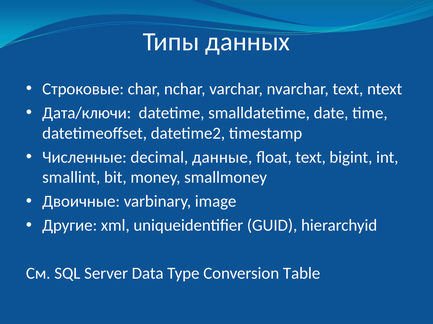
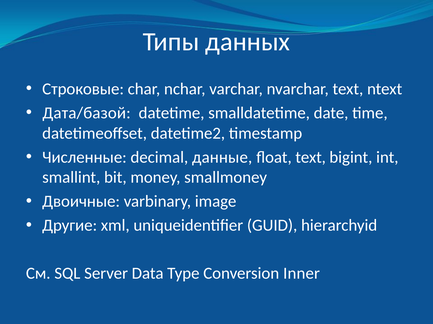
Дата/ключи: Дата/ключи -> Дата/базой (87, 113)
Table: Table -> Inner (302, 274)
